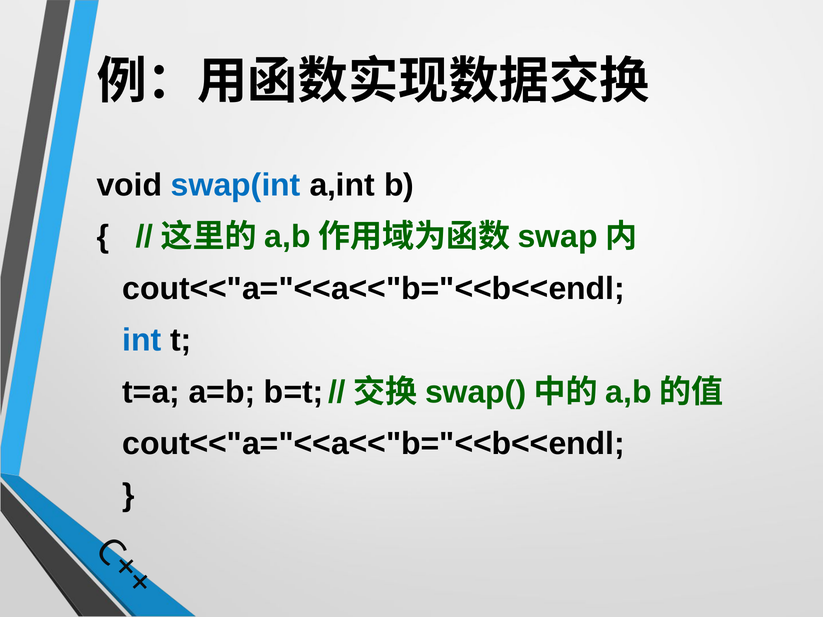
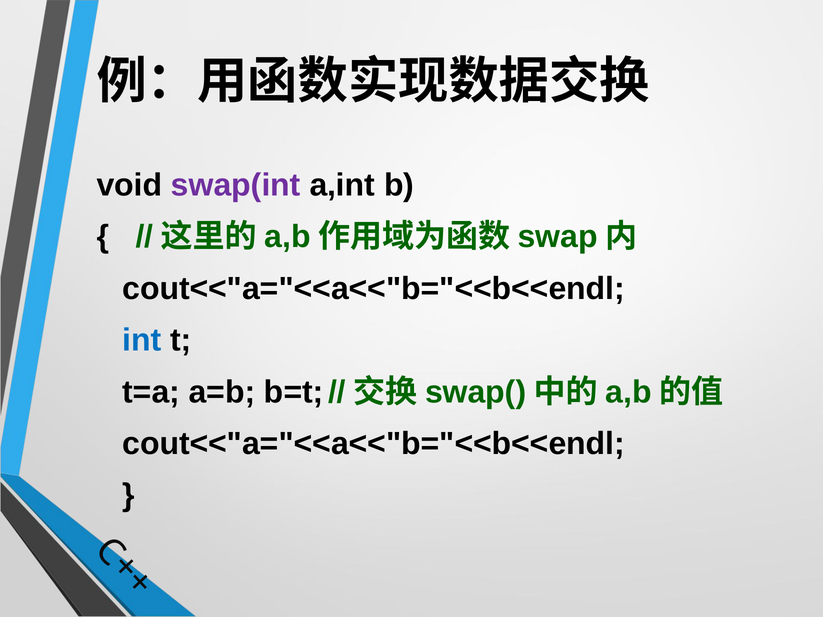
swap(int colour: blue -> purple (236, 185)
